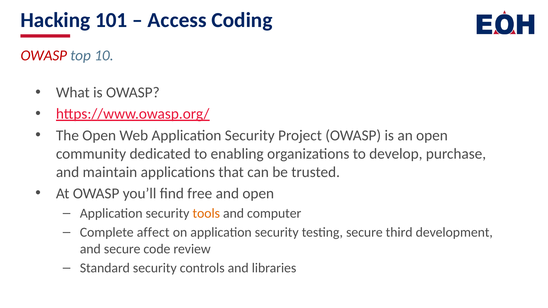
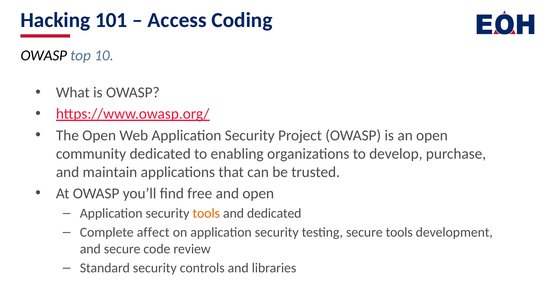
OWASP colour: red -> black (44, 56)
and computer: computer -> dedicated (274, 213)
secure third: third -> tools (399, 233)
